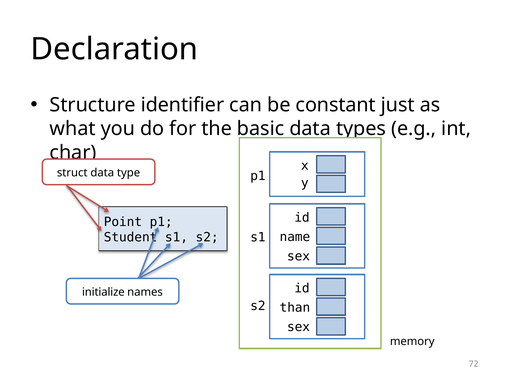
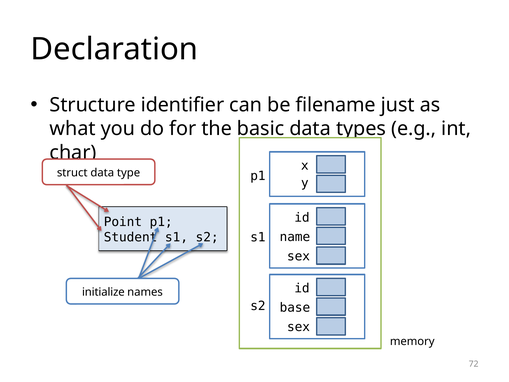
constant: constant -> filename (336, 105)
than: than -> base (295, 307)
